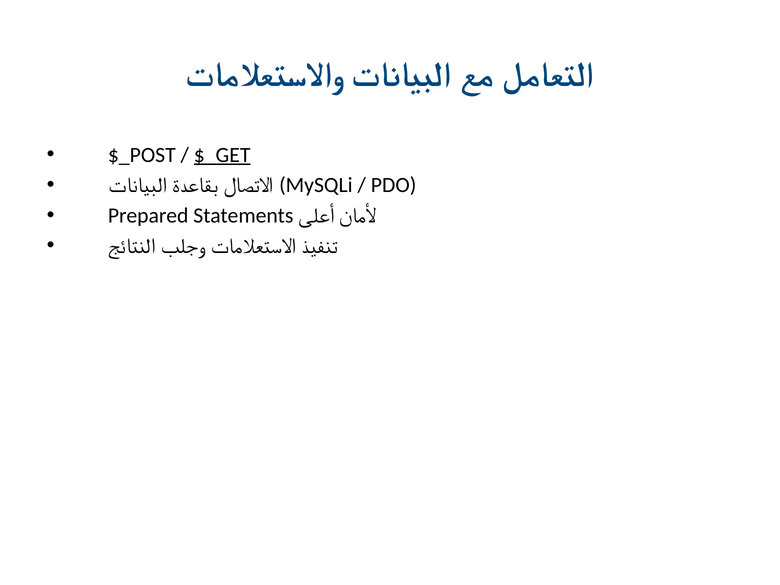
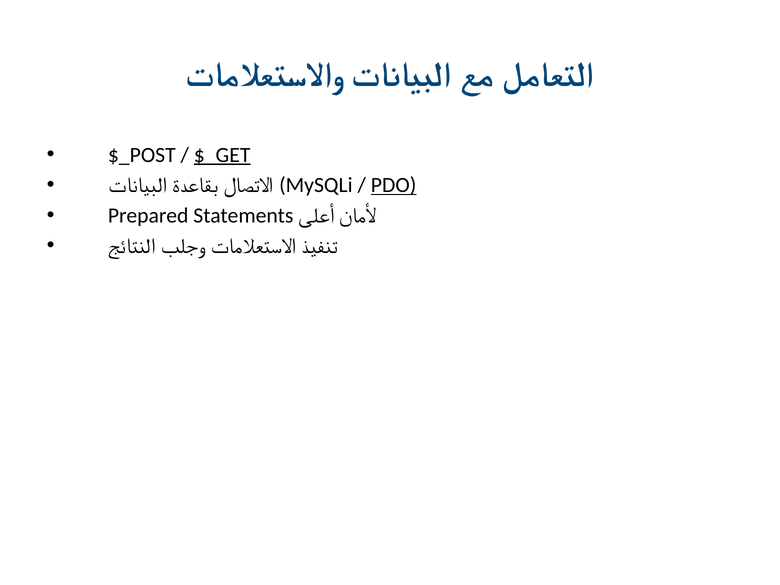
PDO underline: none -> present (394, 185)
